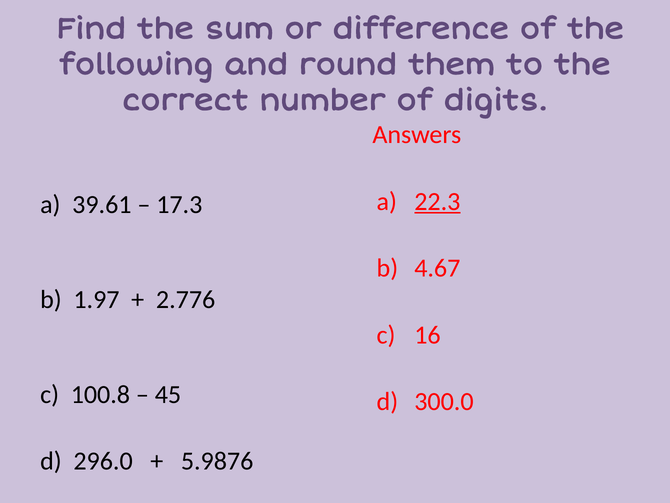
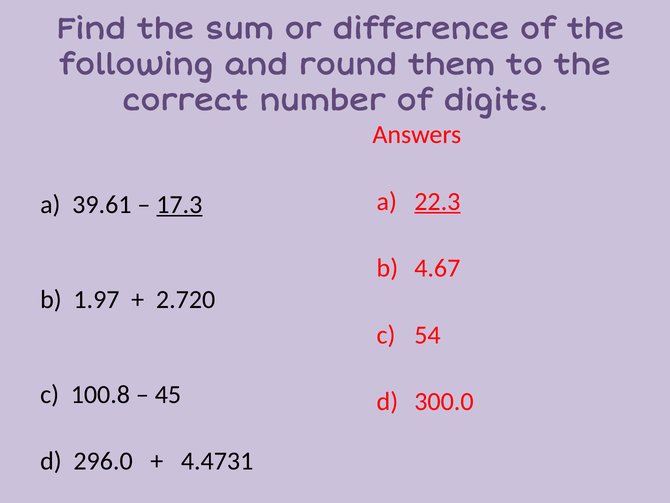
17.3 underline: none -> present (179, 204)
2.776: 2.776 -> 2.720 (186, 299)
16: 16 -> 54 (427, 335)
5.9876: 5.9876 -> 4.4731 (217, 461)
